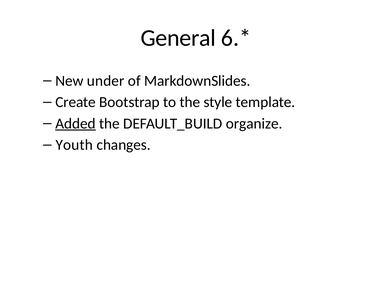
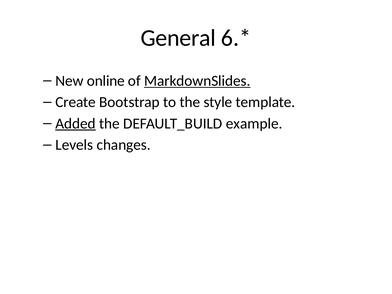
under: under -> online (106, 81)
MarkdownSlides underline: none -> present (197, 81)
organize: organize -> example (254, 123)
Youth: Youth -> Levels (74, 145)
